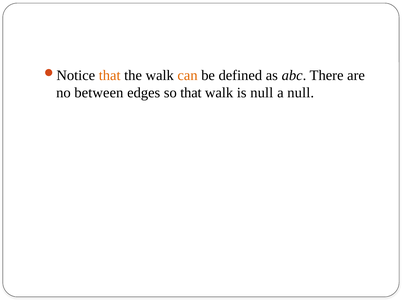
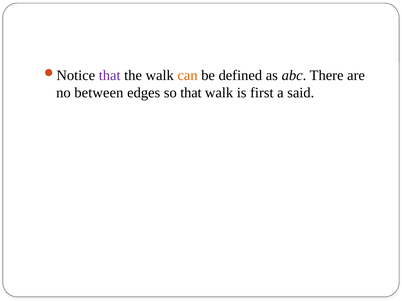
that colour: orange -> purple (110, 75)
is null: null -> first (262, 93)
a null: null -> said (301, 93)
